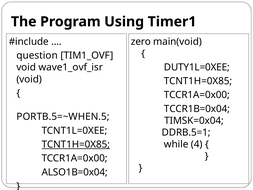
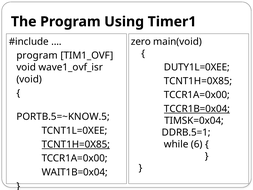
question: question -> program (37, 55)
TCCR1B=0x04 underline: none -> present (197, 109)
PORTB.5=~WHEN.5: PORTB.5=~WHEN.5 -> PORTB.5=~KNOW.5 (63, 117)
4: 4 -> 6 (197, 144)
ALSO1B=0x04: ALSO1B=0x04 -> WAIT1B=0x04 (75, 172)
